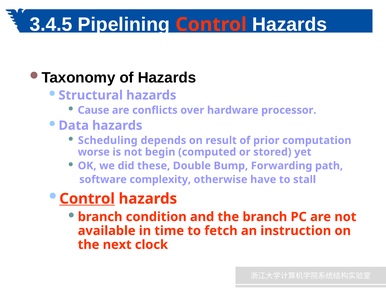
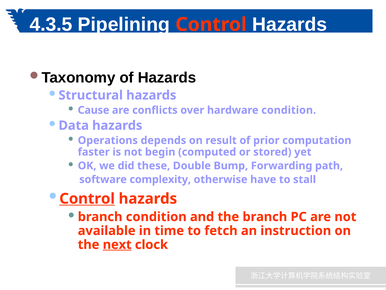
3.4.5: 3.4.5 -> 4.3.5 (51, 24)
hardware processor: processor -> condition (289, 110)
Scheduling: Scheduling -> Operations (108, 140)
worse: worse -> faster (94, 152)
next underline: none -> present (117, 244)
